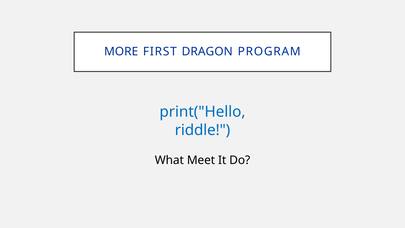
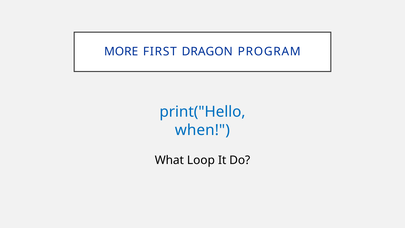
riddle: riddle -> when (202, 130)
Meet: Meet -> Loop (201, 160)
